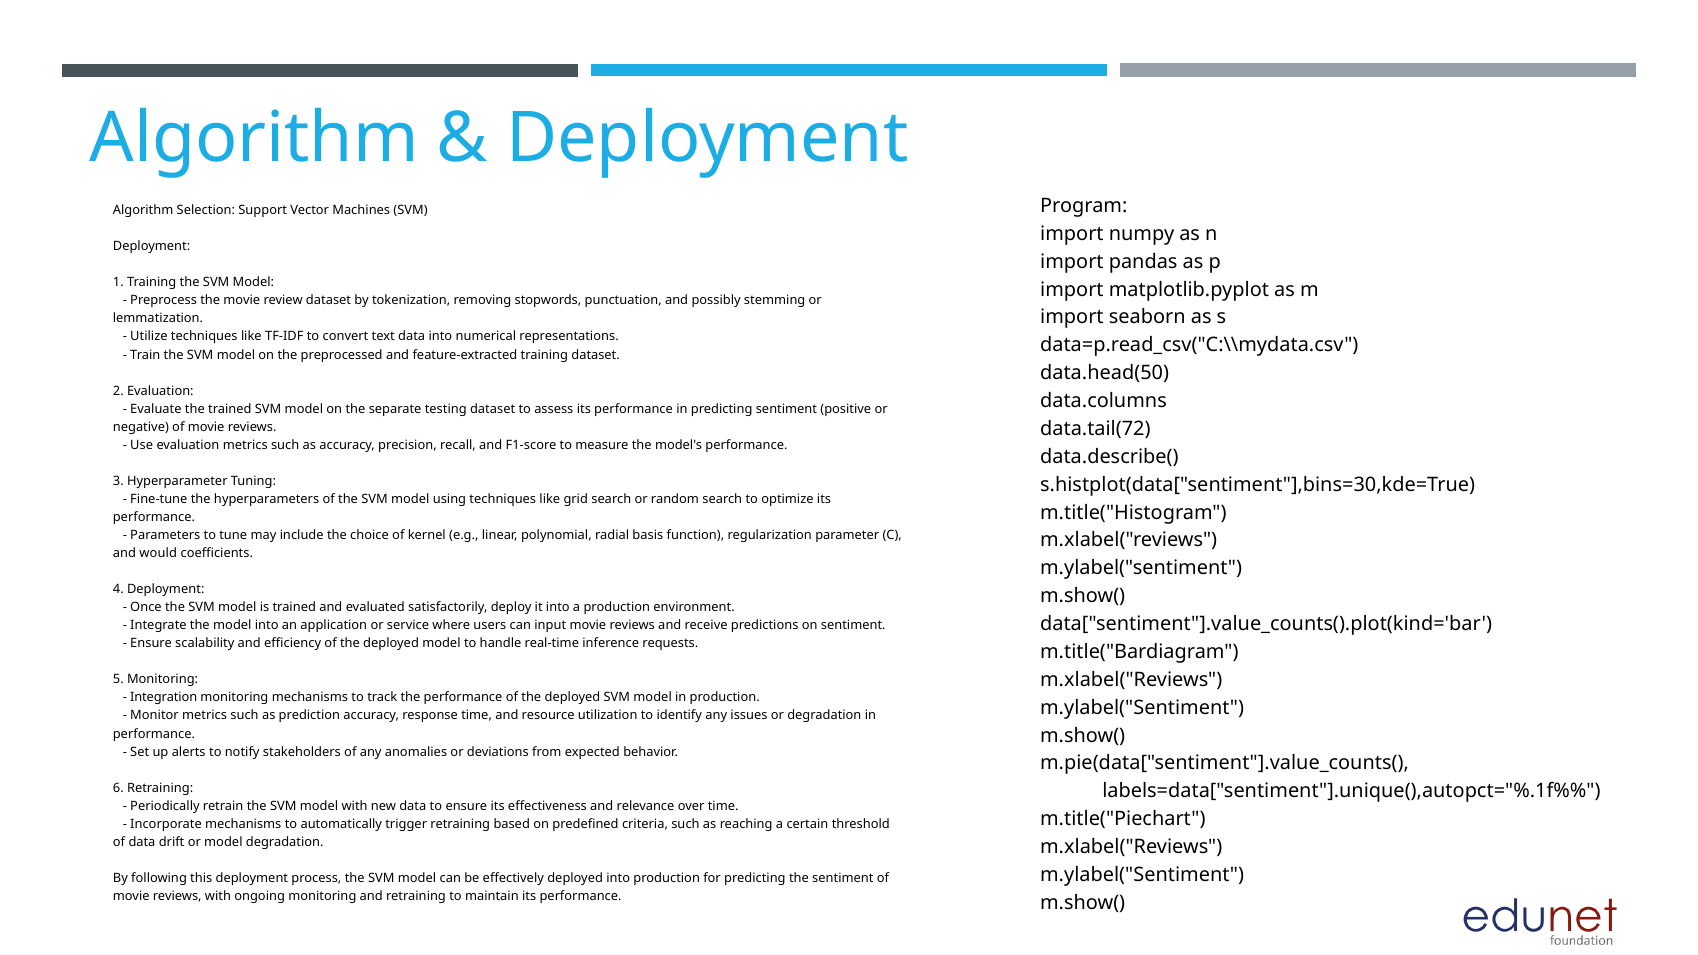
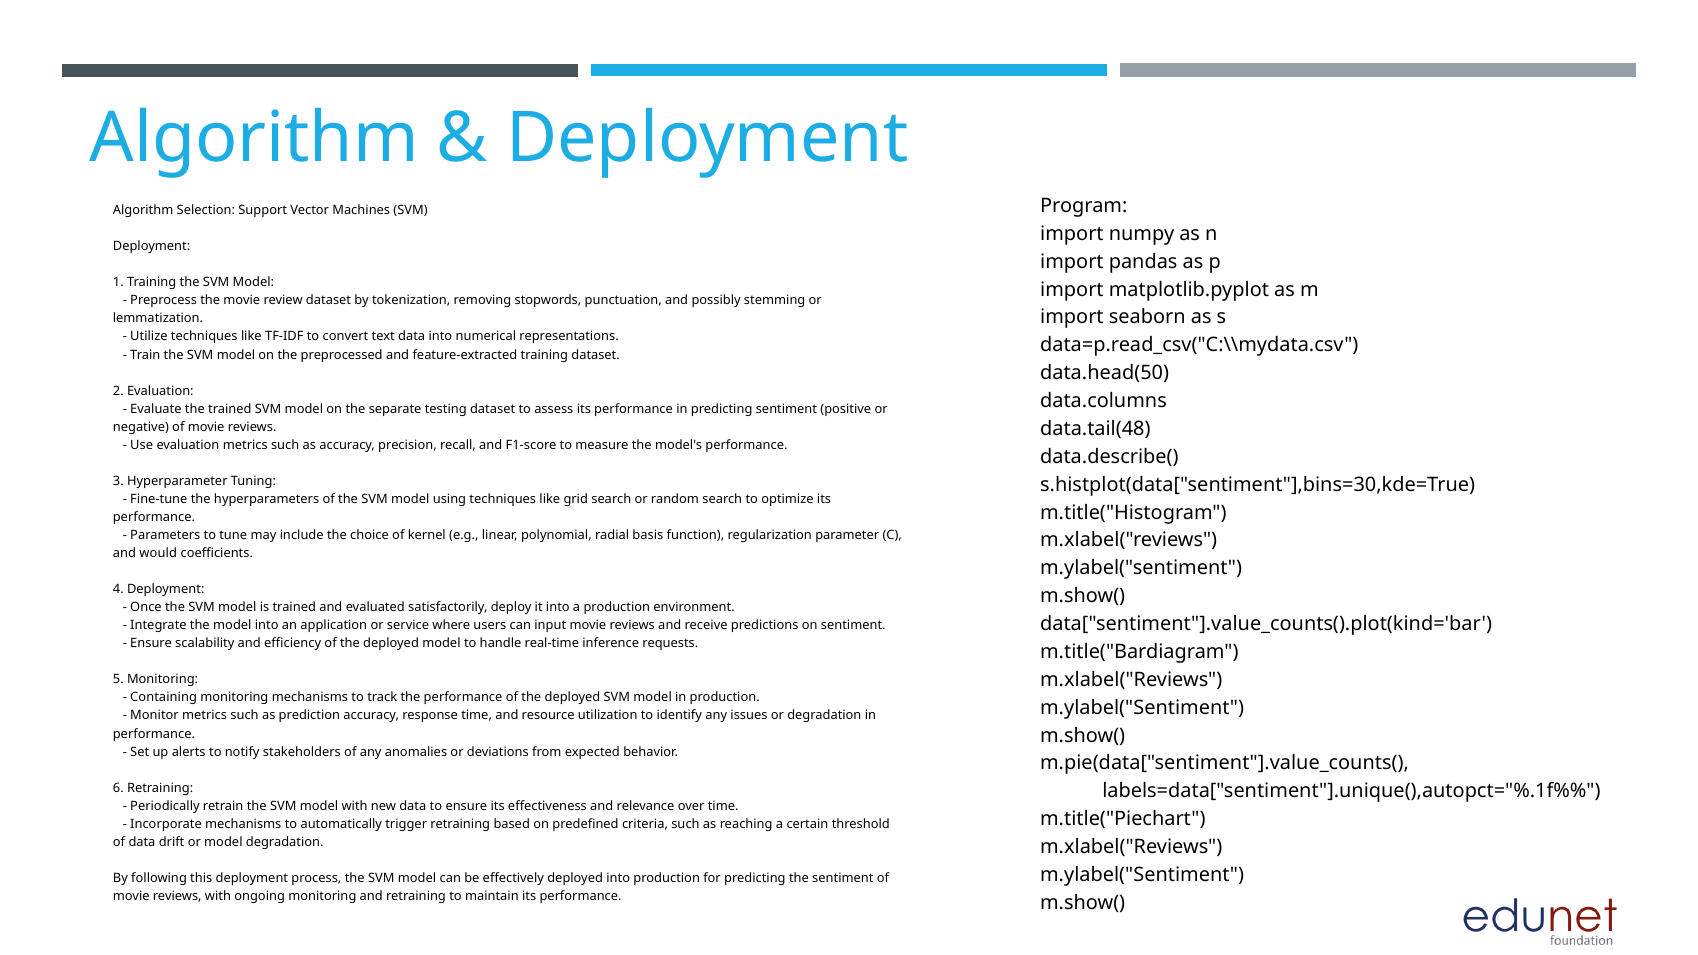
data.tail(72: data.tail(72 -> data.tail(48 (1095, 429)
Integration: Integration -> Containing (164, 698)
